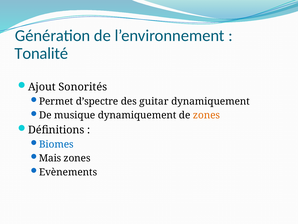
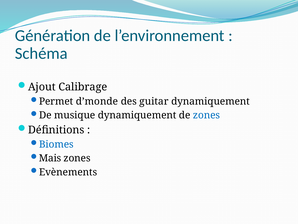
Tonalité: Tonalité -> Schéma (41, 53)
Sonorités: Sonorités -> Calibrage (83, 87)
d’spectre: d’spectre -> d’monde (97, 101)
zones colour: orange -> blue (207, 115)
